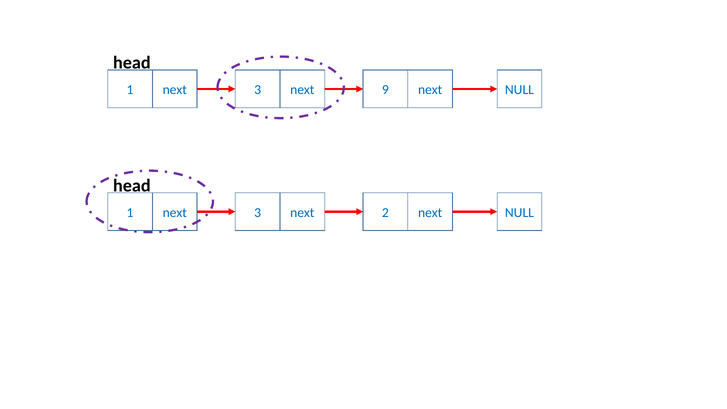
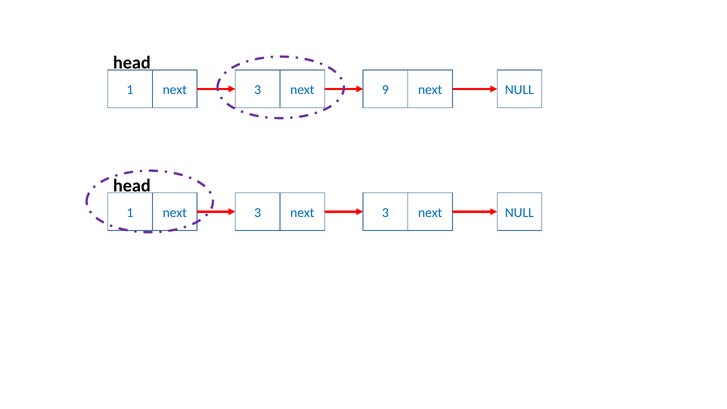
next 2: 2 -> 3 (385, 213)
